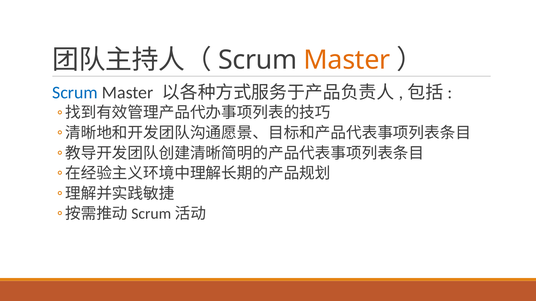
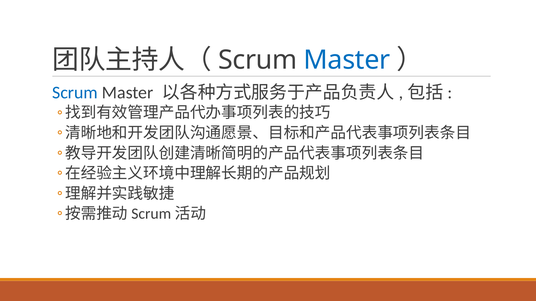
Master colour: orange -> blue (347, 60)
